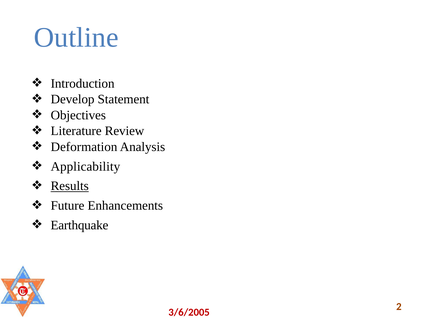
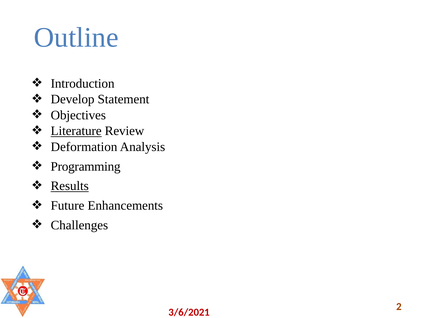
Literature underline: none -> present (76, 131)
Applicability: Applicability -> Programming (86, 166)
Earthquake: Earthquake -> Challenges (79, 225)
3/6/2005: 3/6/2005 -> 3/6/2021 (189, 312)
